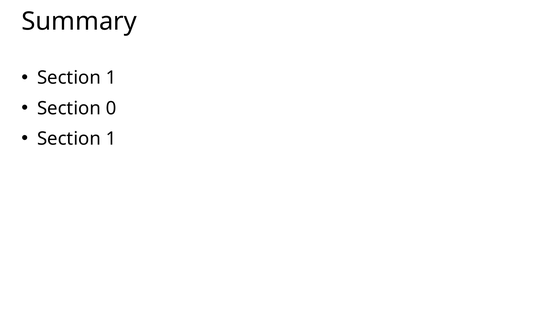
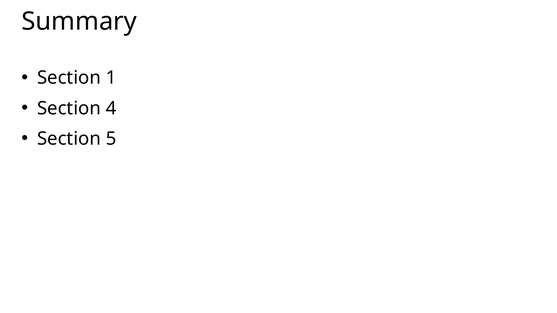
0: 0 -> 4 (111, 108)
1: 1 -> 5 (111, 139)
